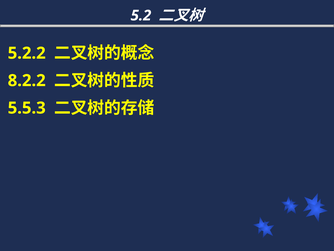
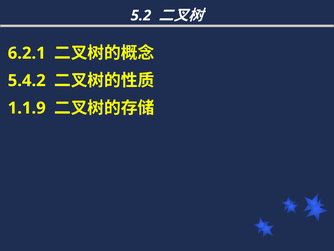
5.2.2: 5.2.2 -> 6.2.1 (27, 53)
8.2.2: 8.2.2 -> 5.4.2 (27, 80)
5.5.3: 5.5.3 -> 1.1.9 (27, 108)
